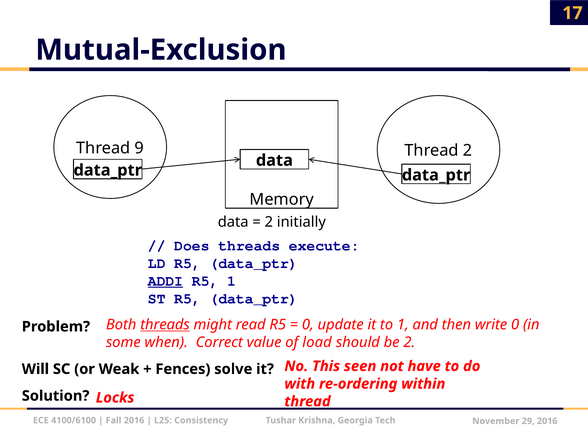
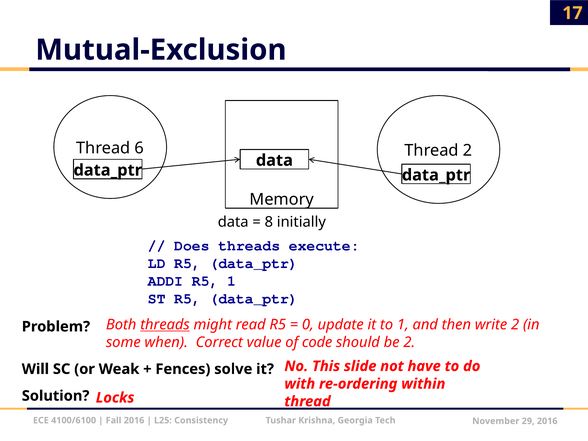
9: 9 -> 6 (139, 148)
2: 2 -> 8 (269, 222)
ADDI underline: present -> none (165, 281)
write 0: 0 -> 2 (515, 325)
load: load -> code (317, 342)
seen: seen -> slide (360, 366)
